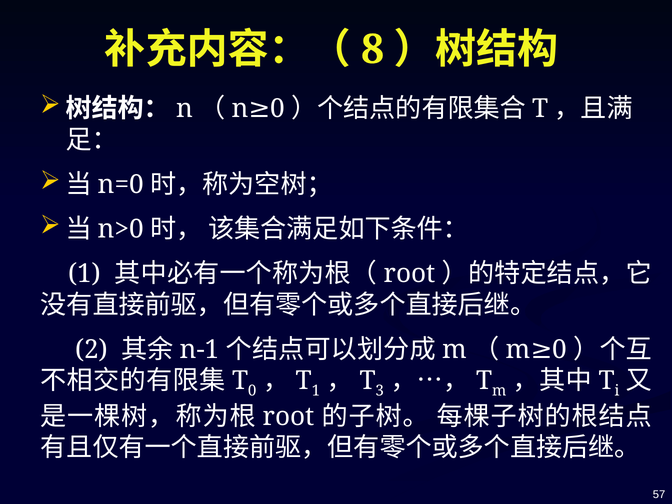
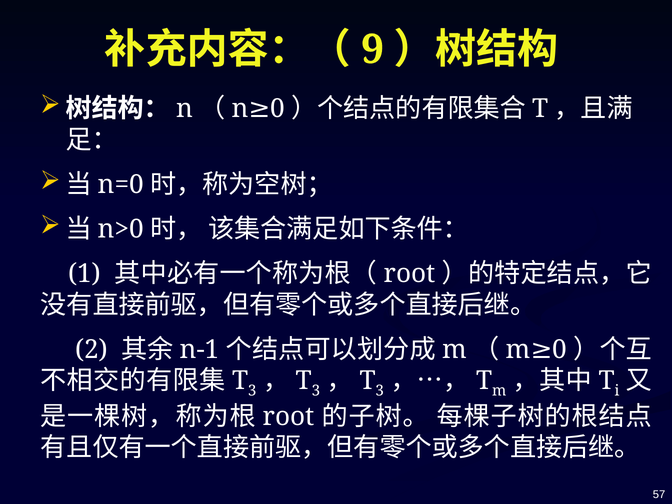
8: 8 -> 9 (373, 50)
0: 0 -> 3 (252, 391)
1: 1 -> 3 (316, 391)
